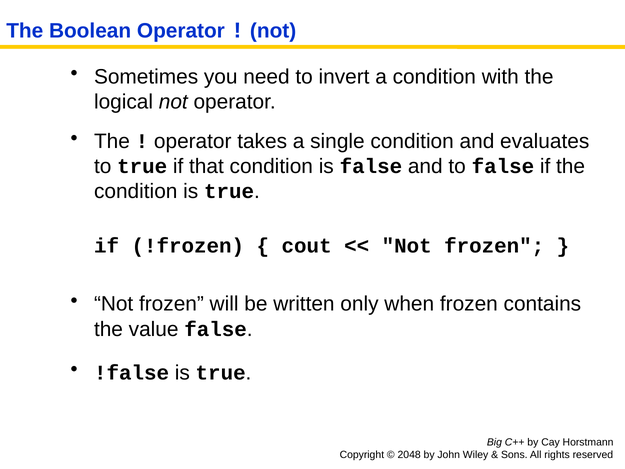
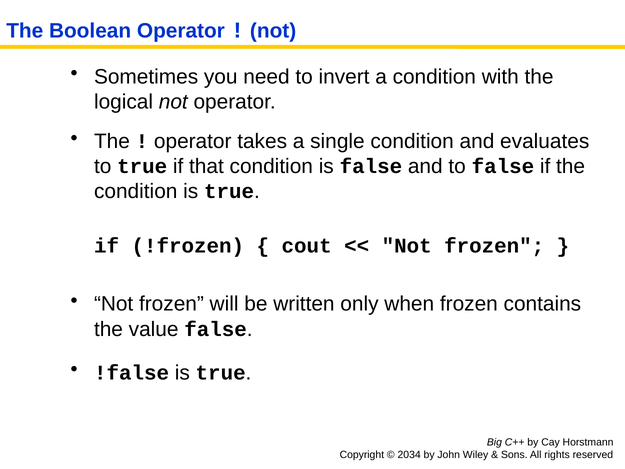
2048: 2048 -> 2034 (409, 455)
